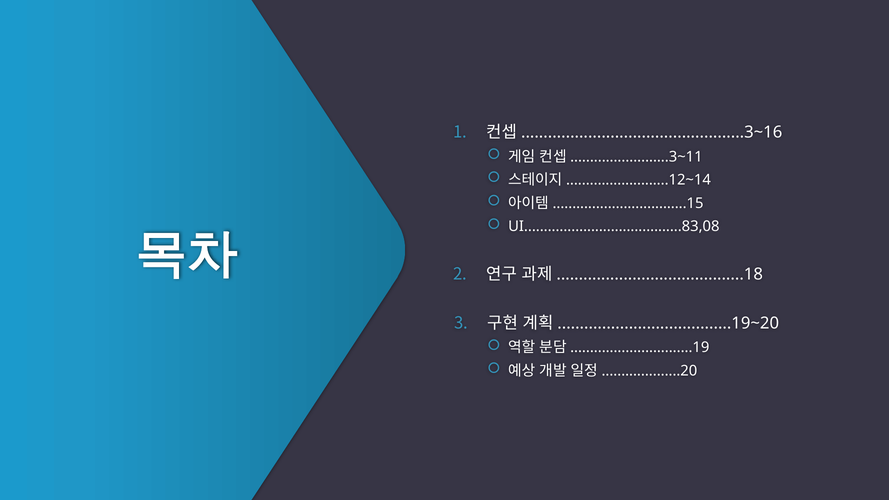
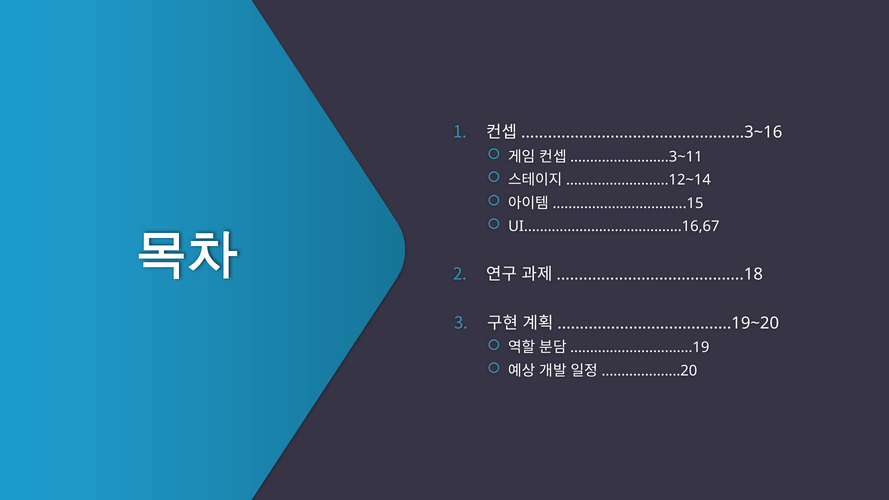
UI........................................83,08: UI........................................83,08 -> UI........................................16,67 (614, 227)
